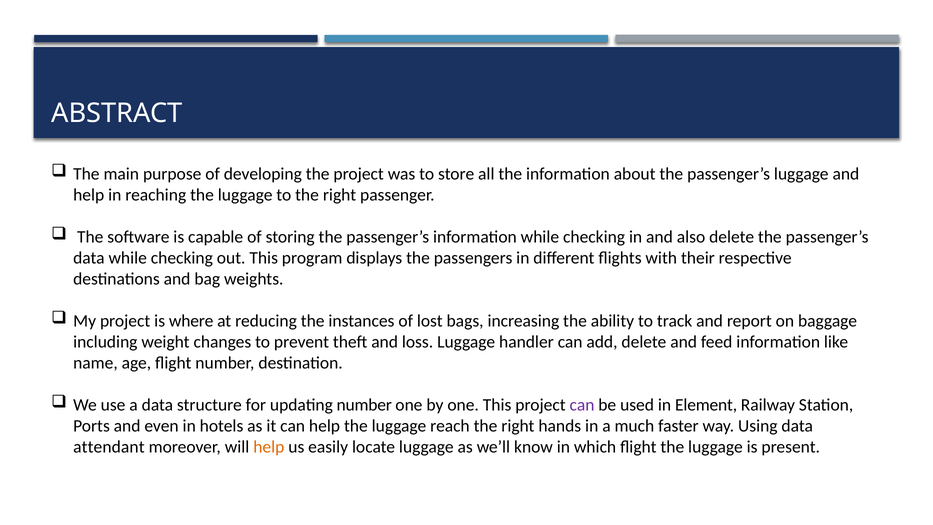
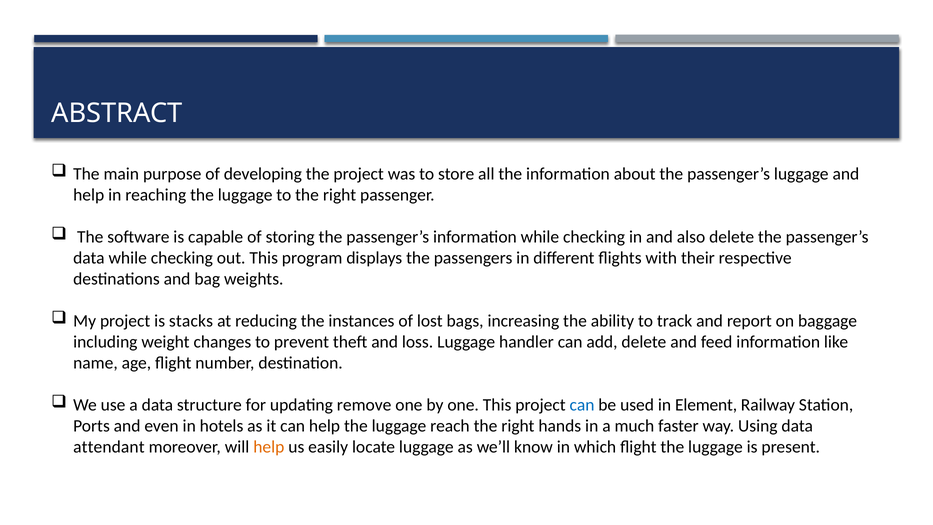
where: where -> stacks (191, 321)
updating number: number -> remove (364, 405)
can colour: purple -> blue (582, 405)
